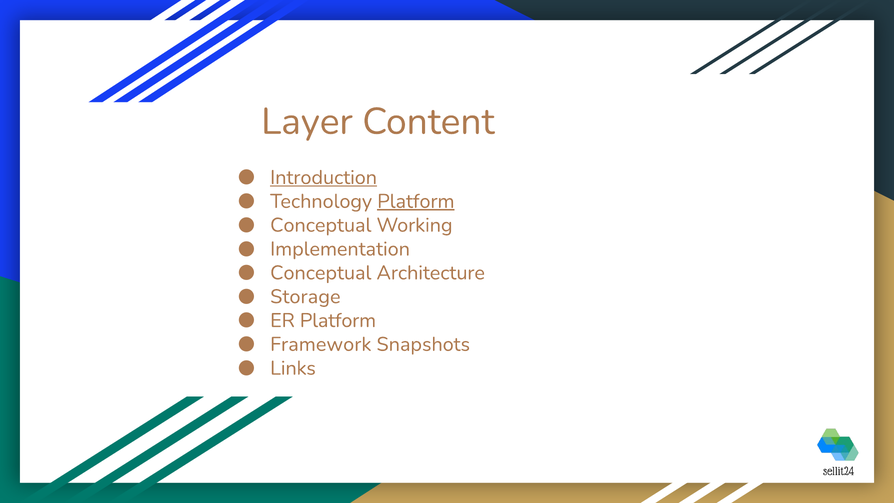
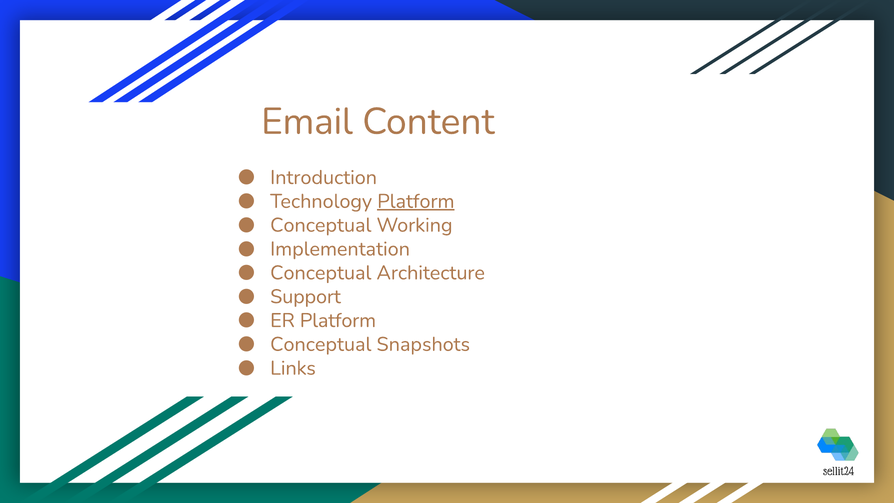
Layer: Layer -> Email (307, 121)
Introduction underline: present -> none (324, 177)
Storage: Storage -> Support (305, 297)
Framework: Framework -> Conceptual (321, 344)
